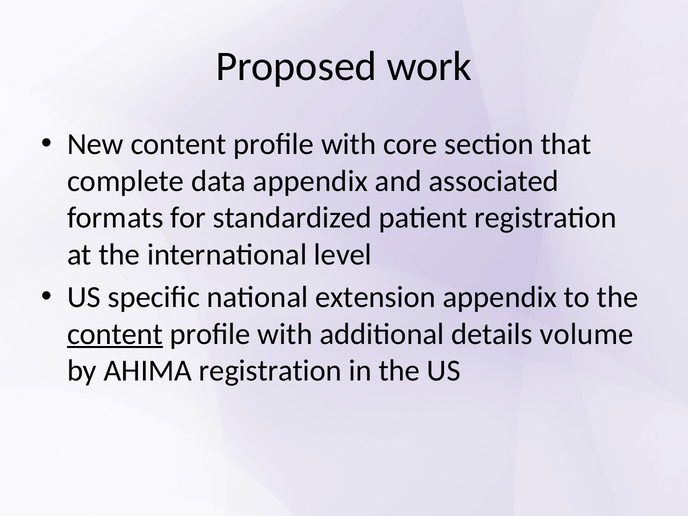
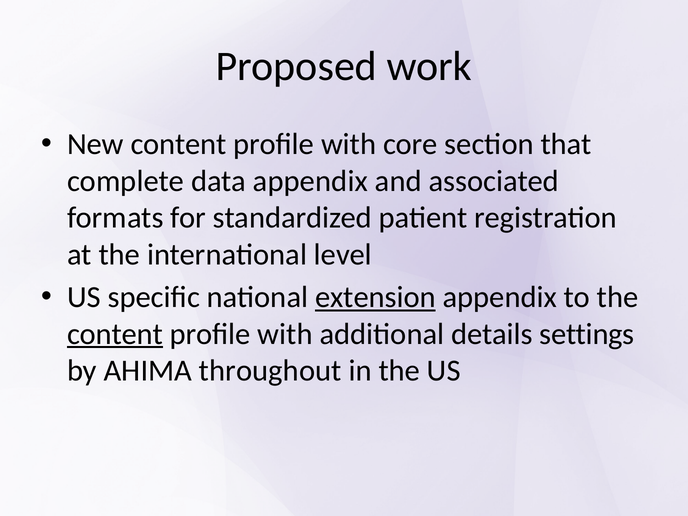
extension underline: none -> present (375, 297)
volume: volume -> settings (587, 334)
AHIMA registration: registration -> throughout (270, 371)
